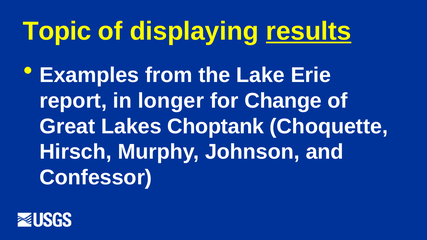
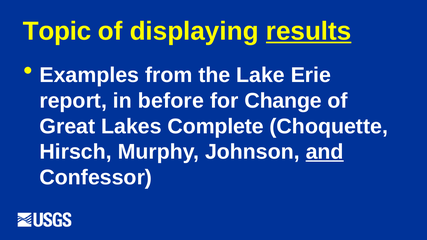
longer: longer -> before (171, 101)
Choptank: Choptank -> Complete (216, 126)
and underline: none -> present (325, 152)
